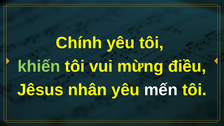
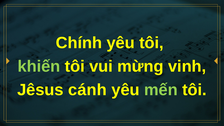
điều: điều -> vinh (187, 66)
nhân: nhân -> cánh (87, 90)
mến colour: white -> light green (161, 90)
